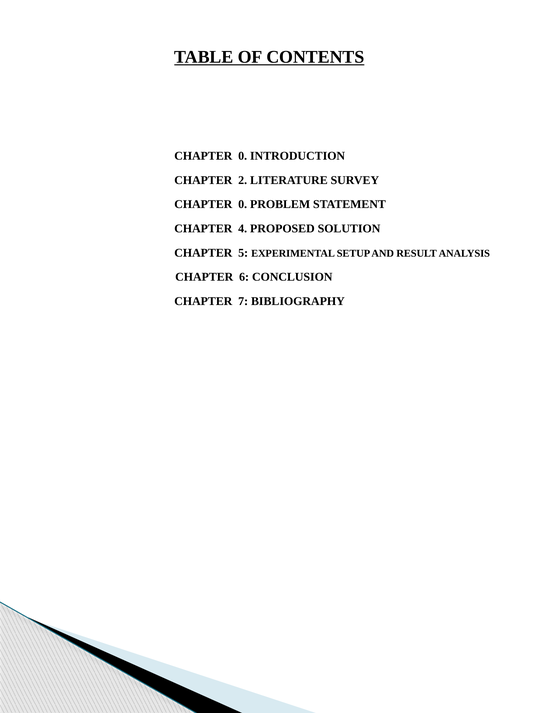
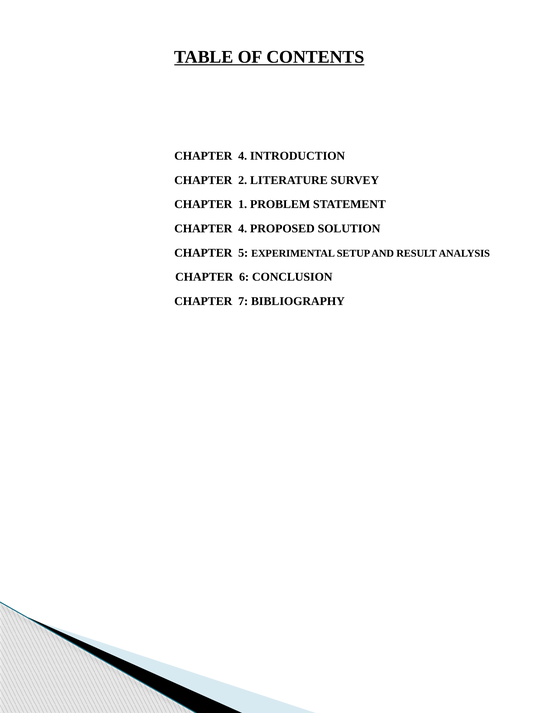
0: 0 -> 4 (243, 156)
0: 0 -> 1 (243, 204)
